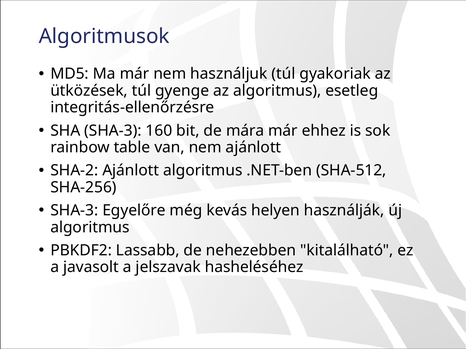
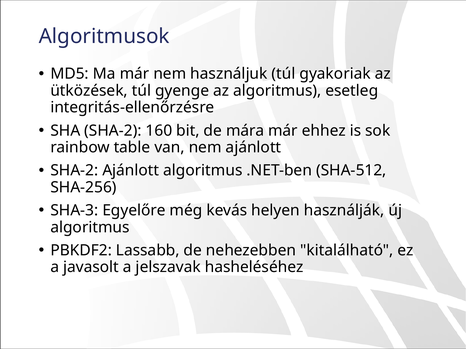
SHA SHA-3: SHA-3 -> SHA-2 (113, 131)
